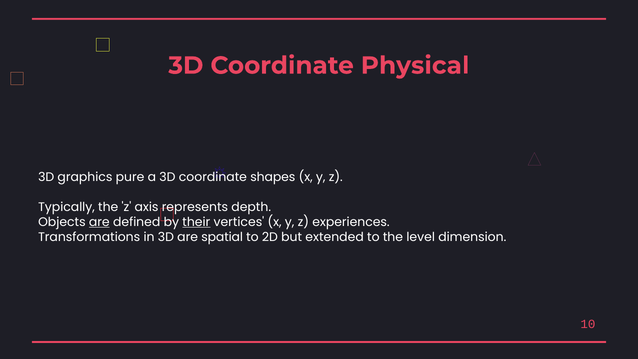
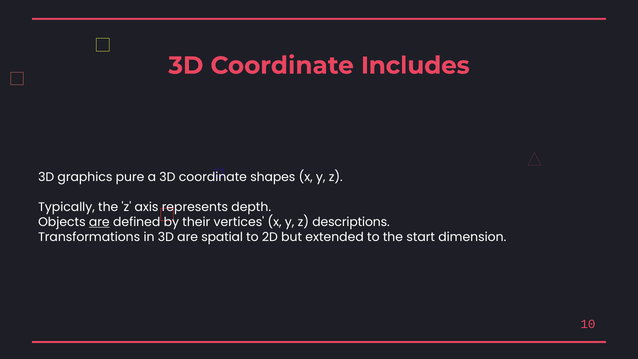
Physical: Physical -> Includes (415, 66)
their underline: present -> none (196, 222)
experiences: experiences -> descriptions (351, 222)
level: level -> start (421, 237)
